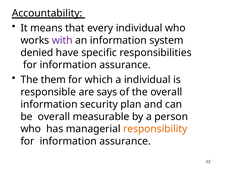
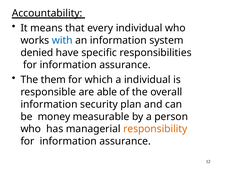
with colour: purple -> blue (62, 40)
says: says -> able (107, 92)
be overall: overall -> money (54, 116)
